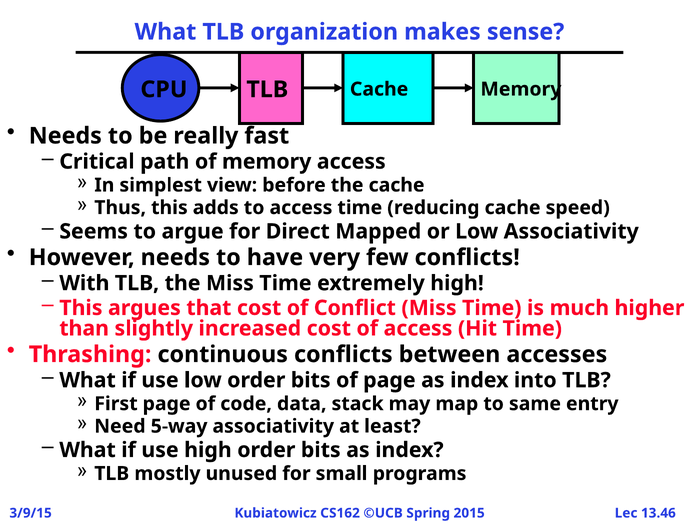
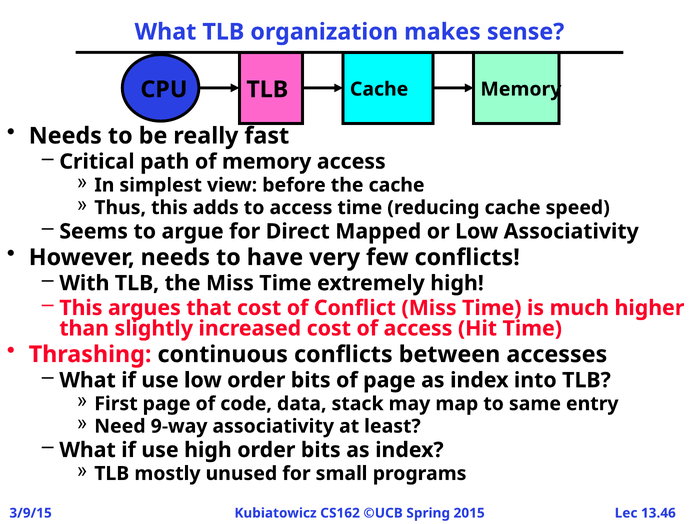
5-way: 5-way -> 9-way (179, 426)
